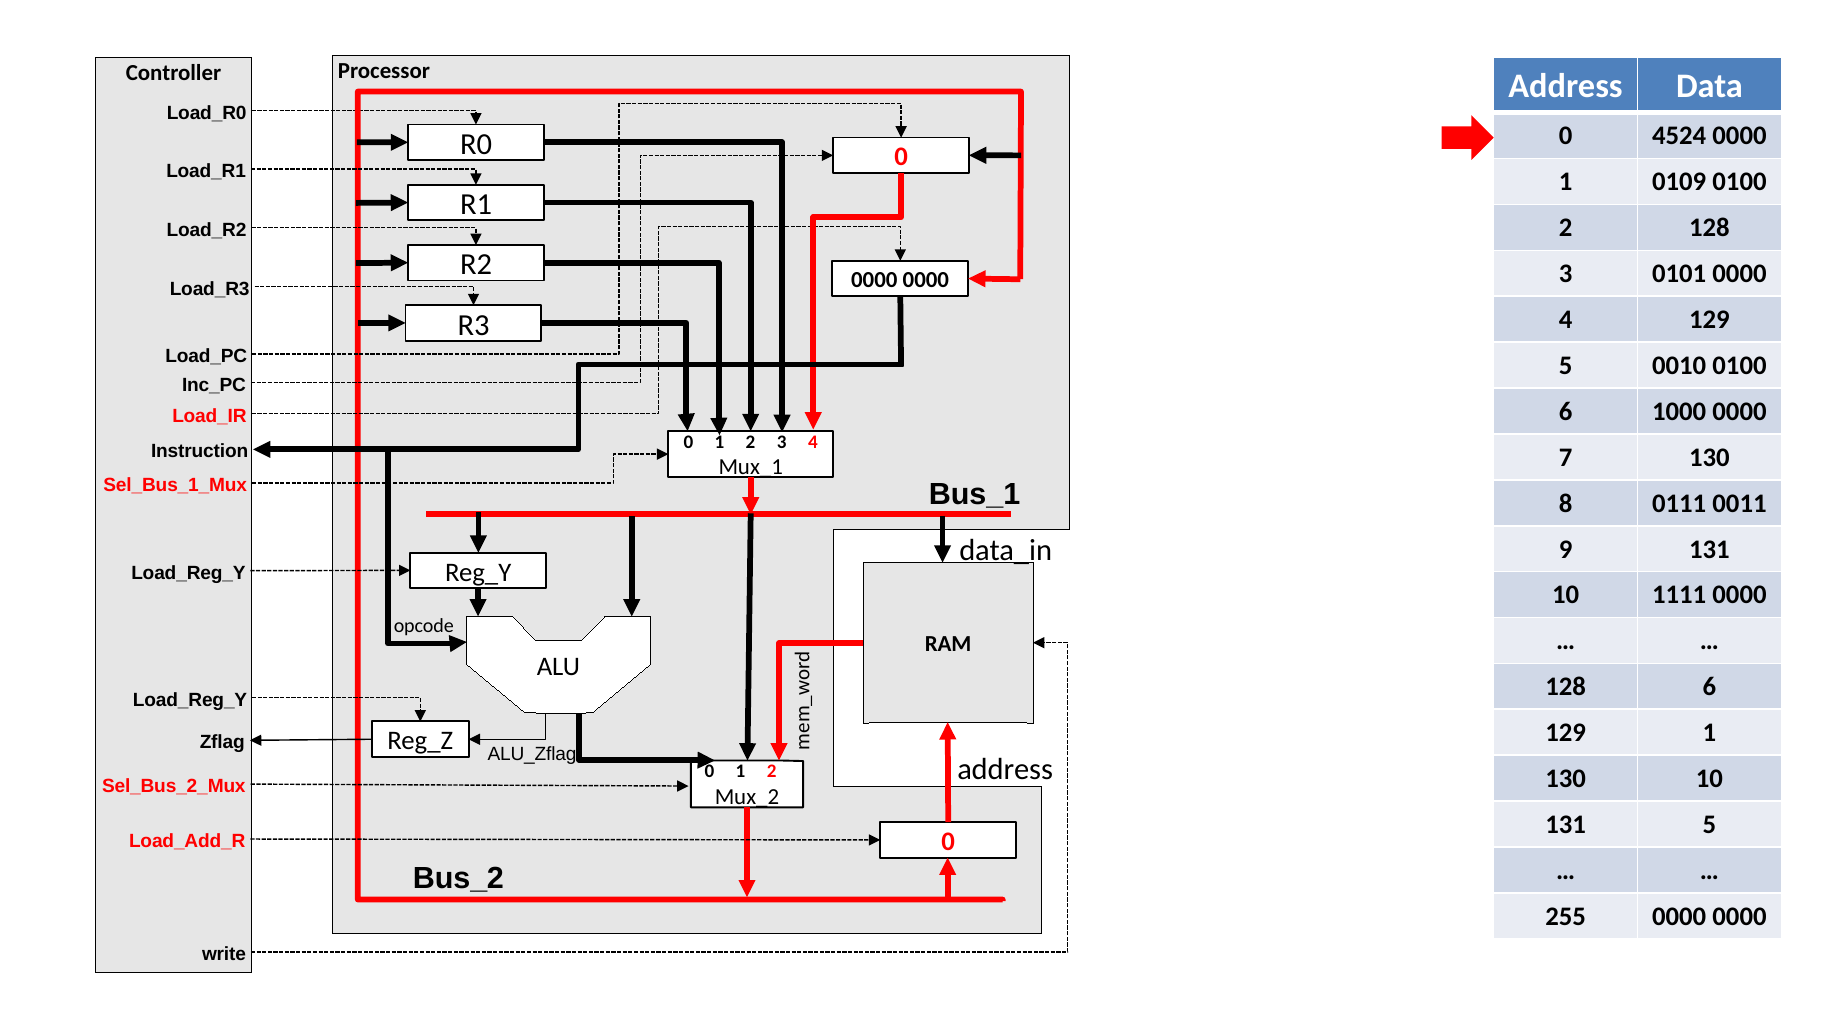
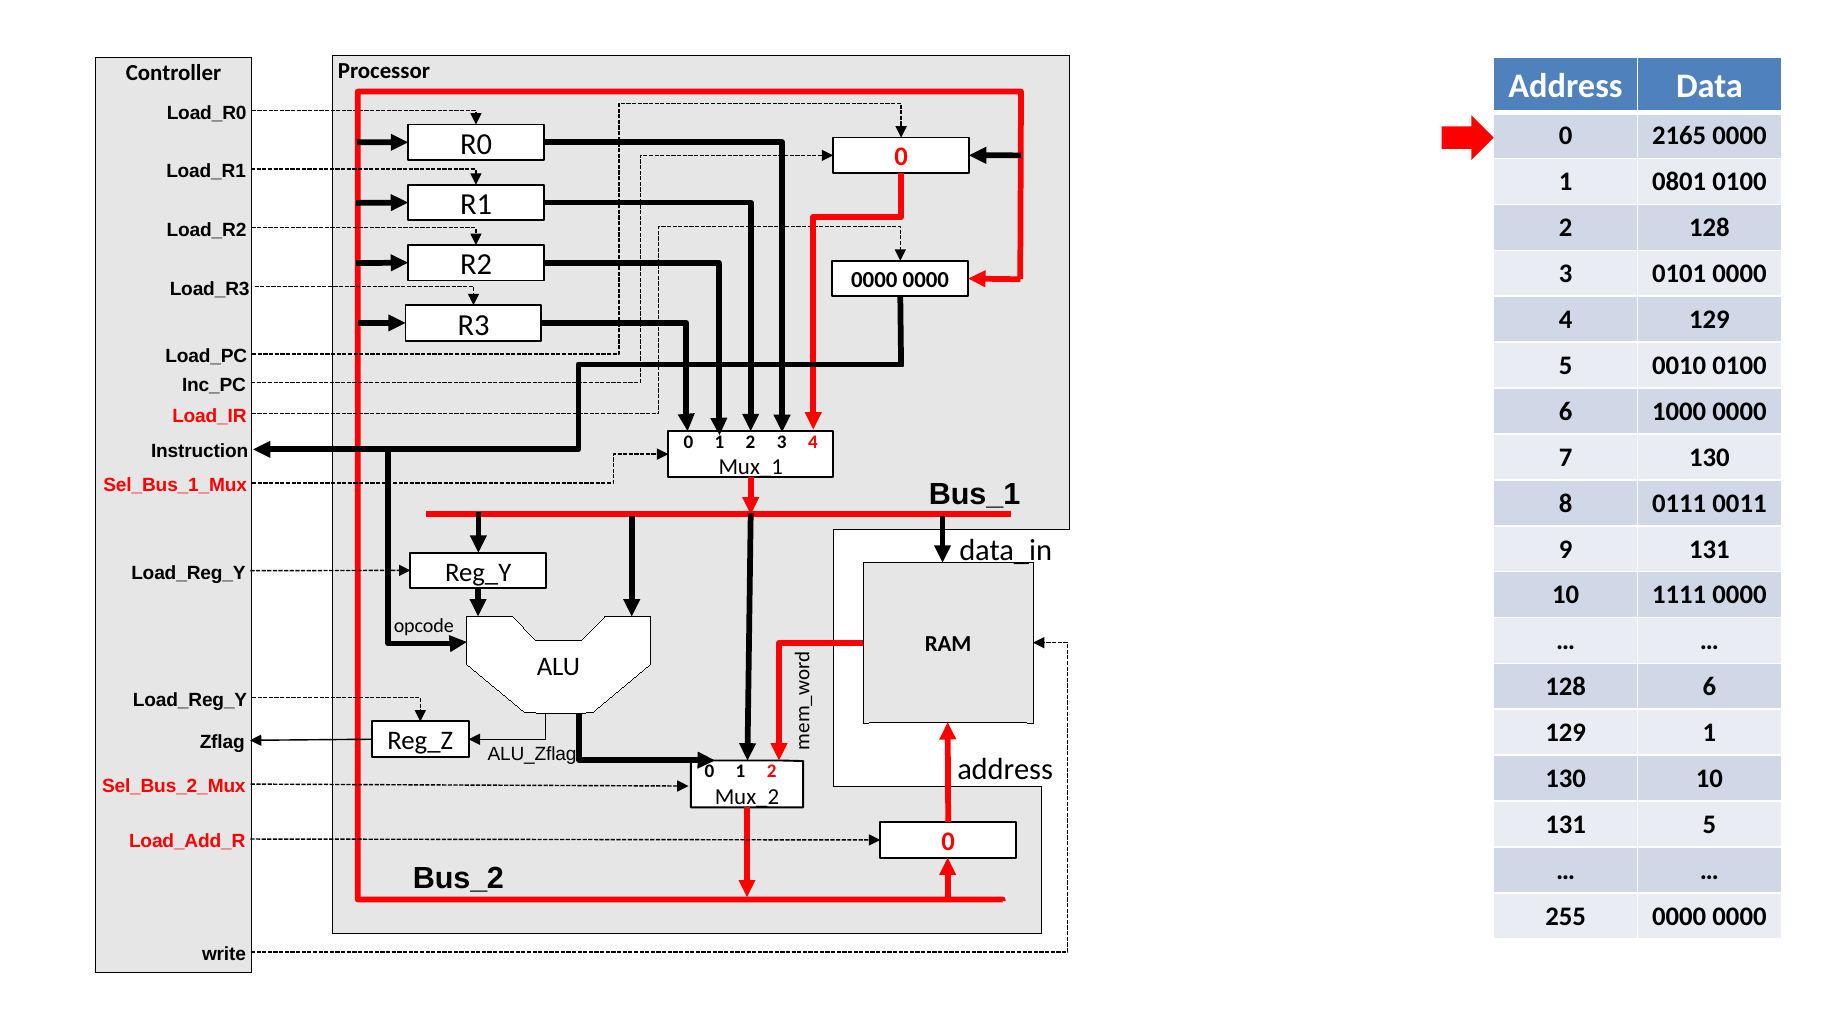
4524: 4524 -> 2165 (1679, 136)
0109: 0109 -> 0801 (1679, 182)
